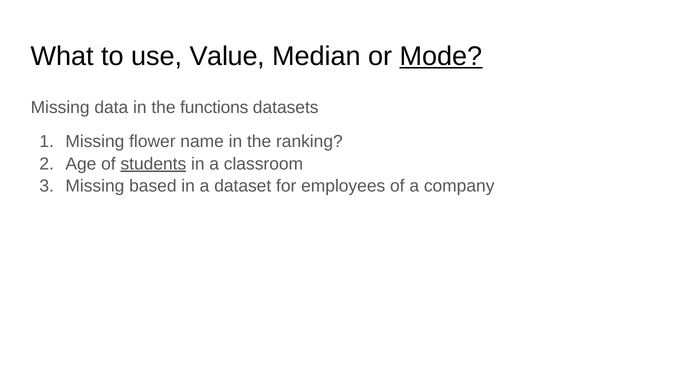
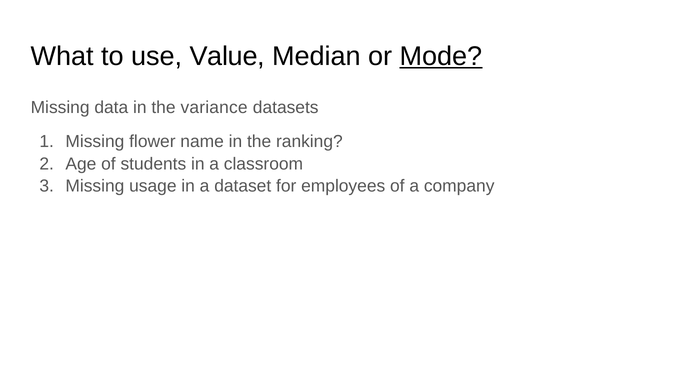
functions: functions -> variance (214, 108)
students underline: present -> none (153, 164)
based: based -> usage (153, 186)
